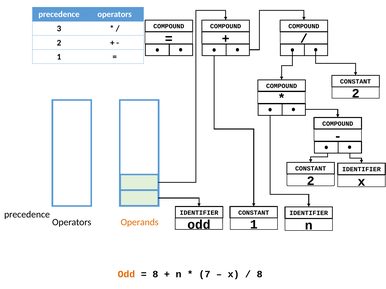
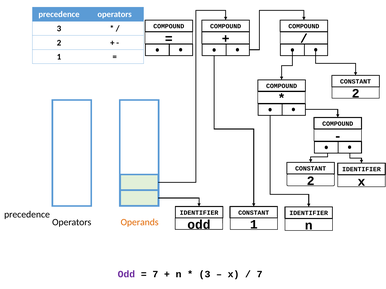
Odd colour: orange -> purple (126, 275)
8: 8 -> 7 (155, 275)
7: 7 -> 3 (205, 275)
8: 8 -> 7 (260, 275)
